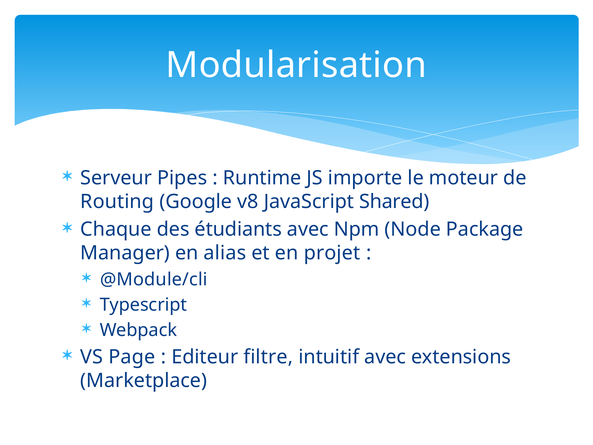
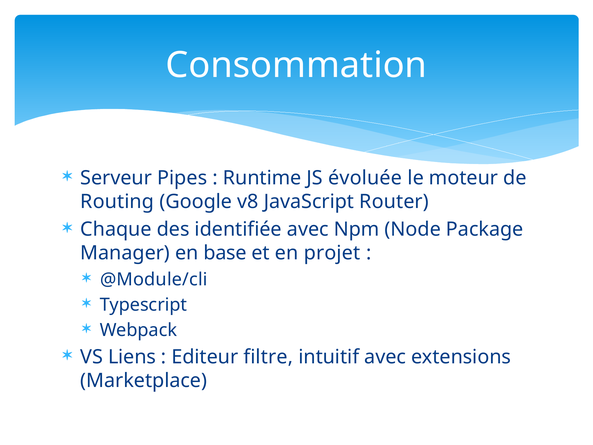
Modularisation: Modularisation -> Consommation (296, 65)
importe: importe -> évoluée (365, 178)
Shared: Shared -> Router (394, 202)
étudiants: étudiants -> identifiée (238, 229)
alias: alias -> base (225, 253)
Page: Page -> Liens (132, 357)
